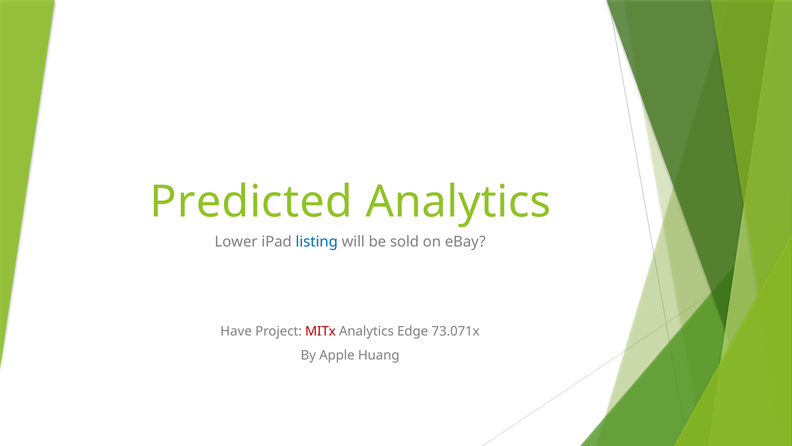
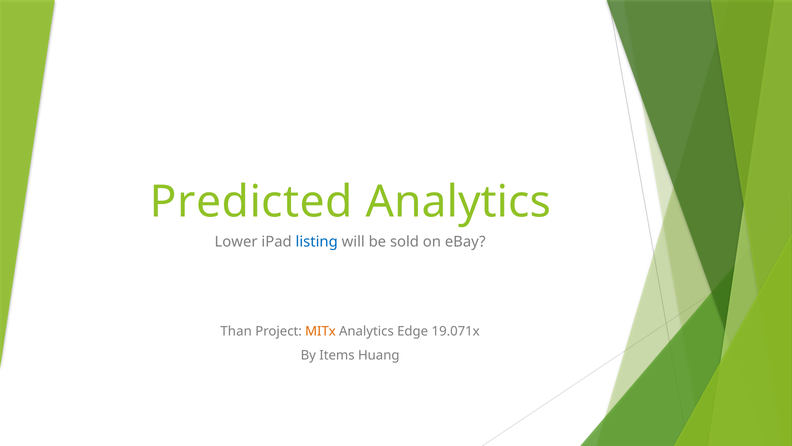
Have: Have -> Than (236, 331)
MITx colour: red -> orange (320, 331)
73.071x: 73.071x -> 19.071x (456, 331)
Apple: Apple -> Items (337, 355)
